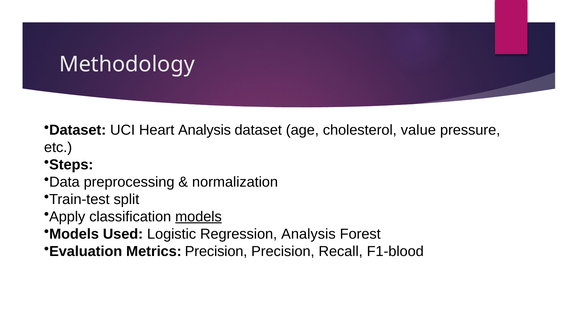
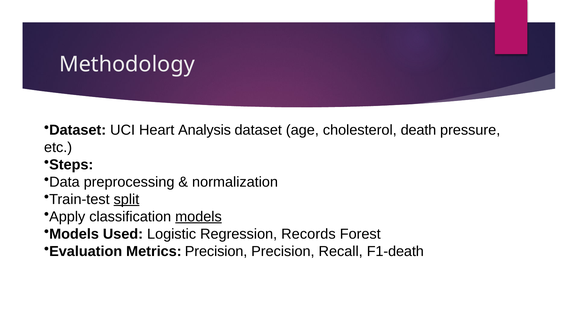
value: value -> death (418, 130)
split underline: none -> present (126, 199)
Regression Analysis: Analysis -> Records (308, 234)
F1-blood: F1-blood -> F1-death (395, 251)
